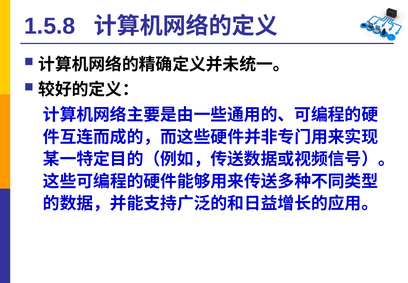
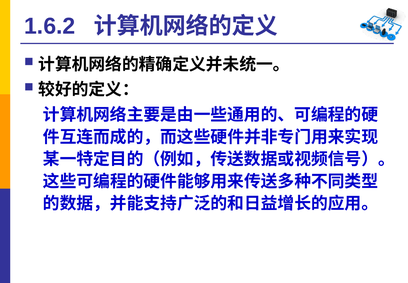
1.5.8: 1.5.8 -> 1.6.2 (50, 26)
